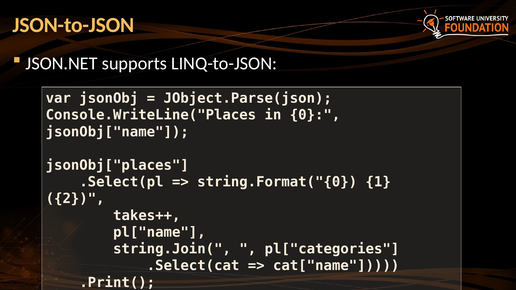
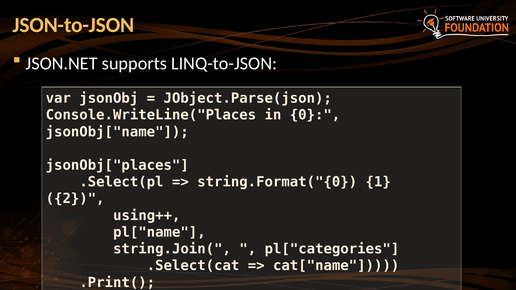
takes++: takes++ -> using++ (147, 216)
